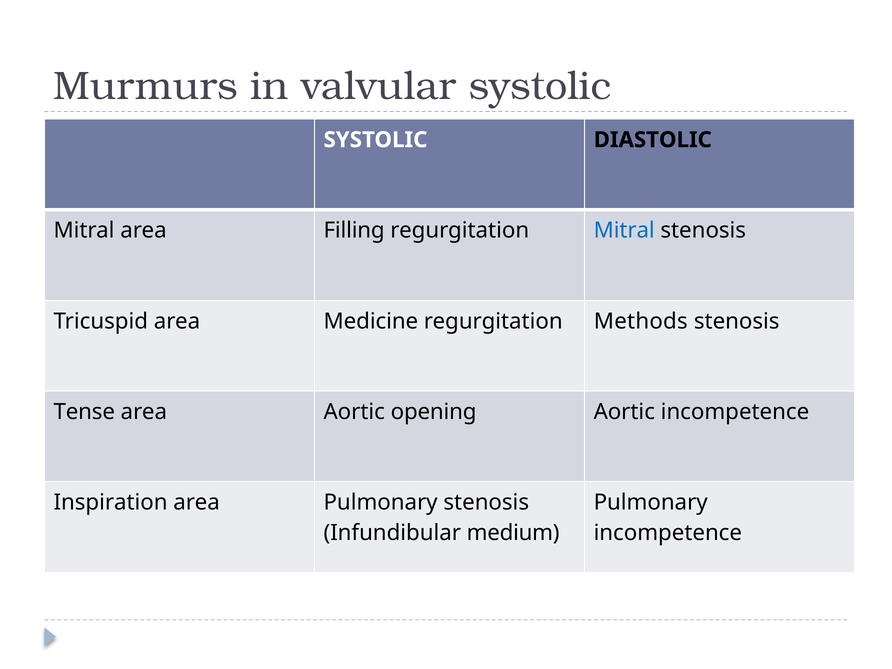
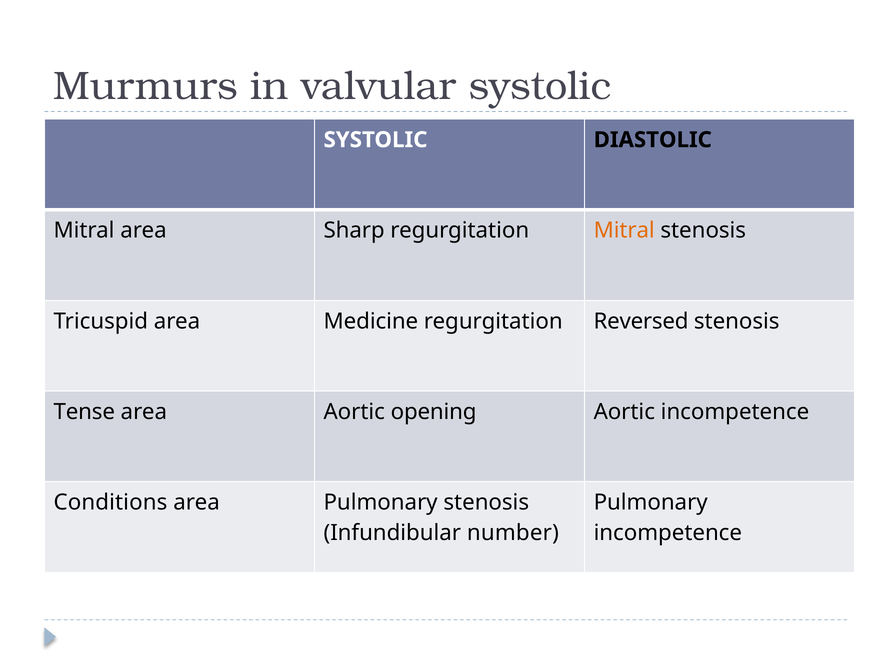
Filling: Filling -> Sharp (354, 230)
Mitral colour: blue -> orange (624, 230)
Methods: Methods -> Reversed (641, 321)
Inspiration: Inspiration -> Conditions (110, 503)
medium: medium -> number (513, 533)
